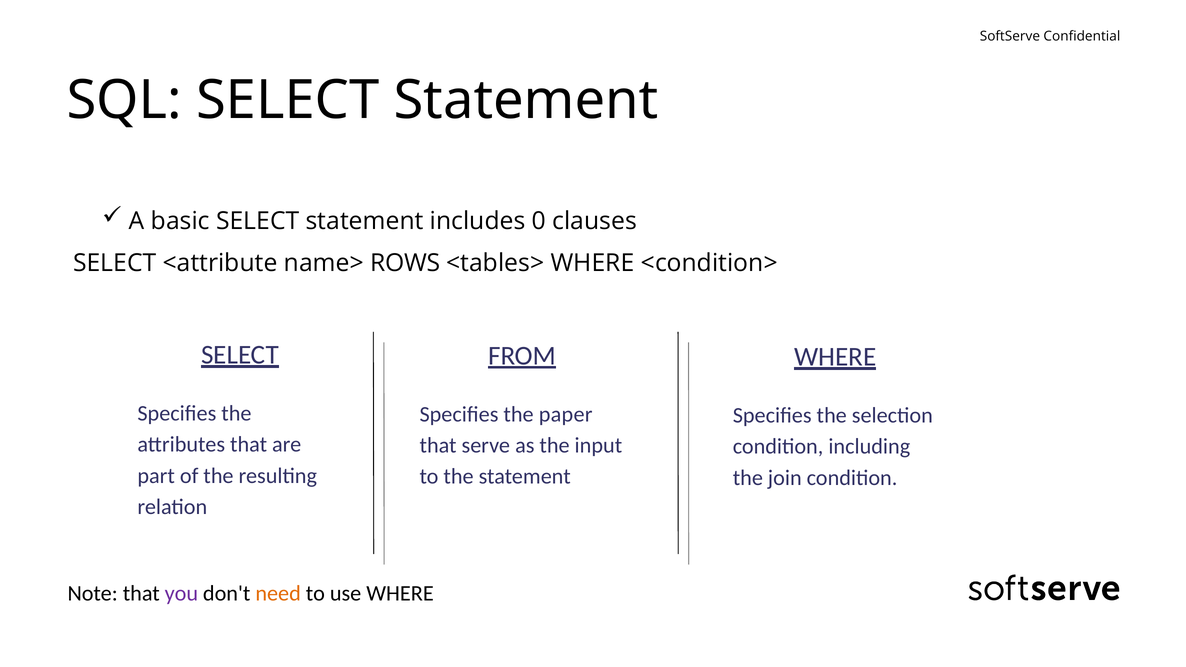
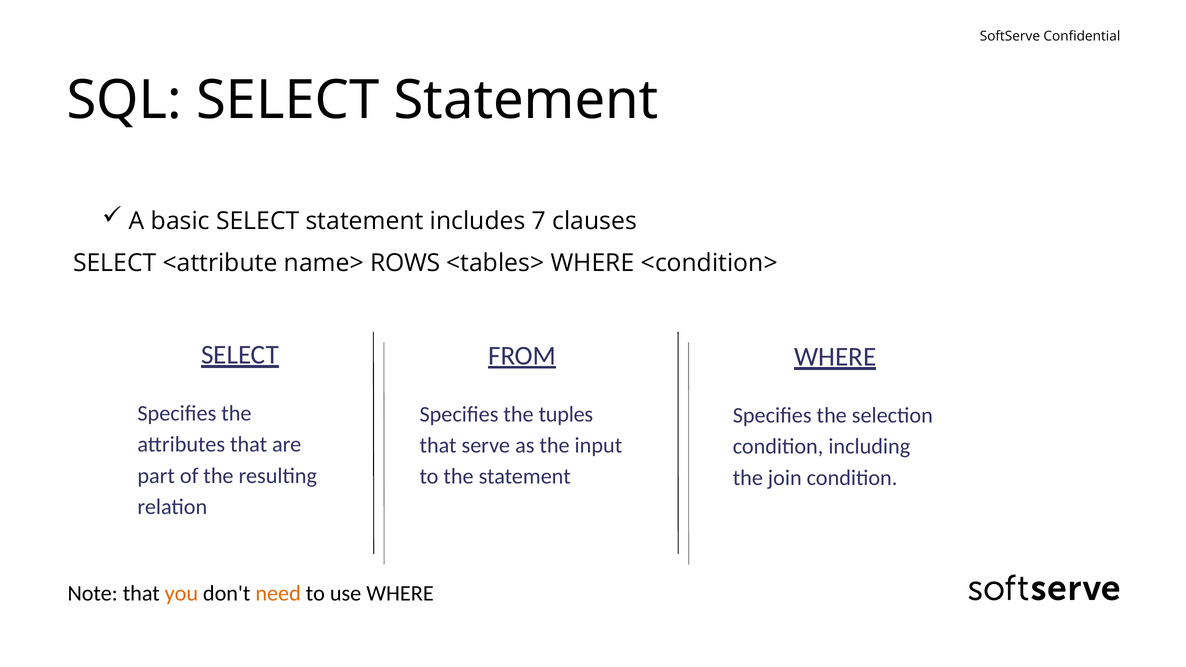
0: 0 -> 7 (539, 221)
paper: paper -> tuples (566, 414)
you colour: purple -> orange (181, 594)
